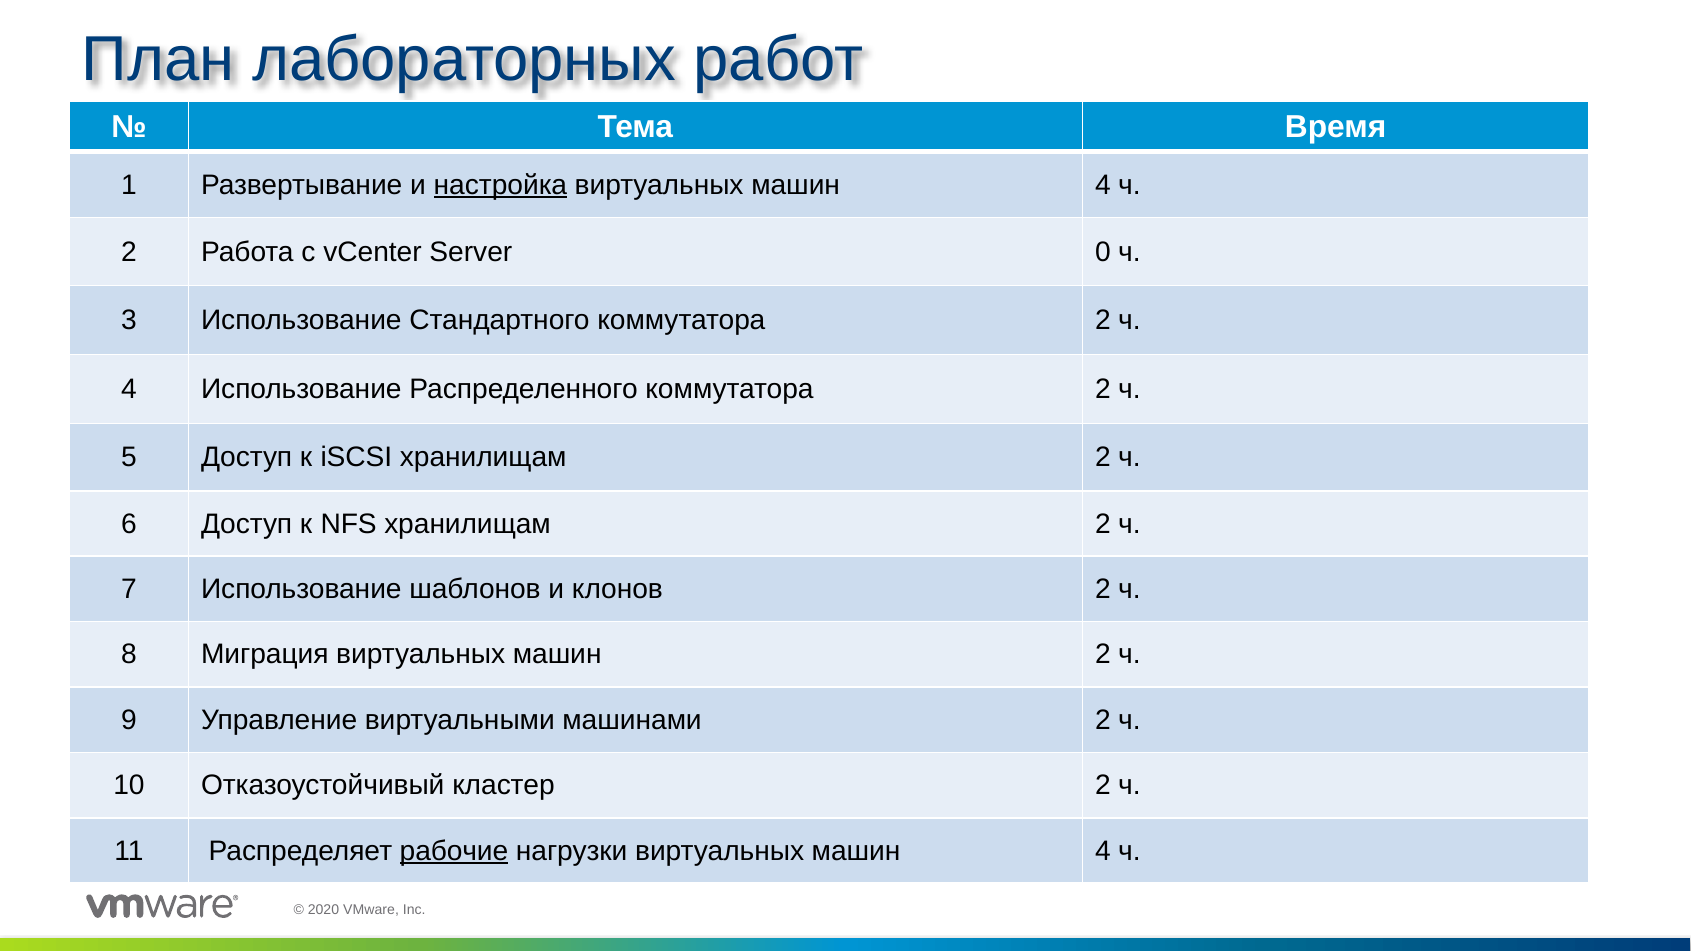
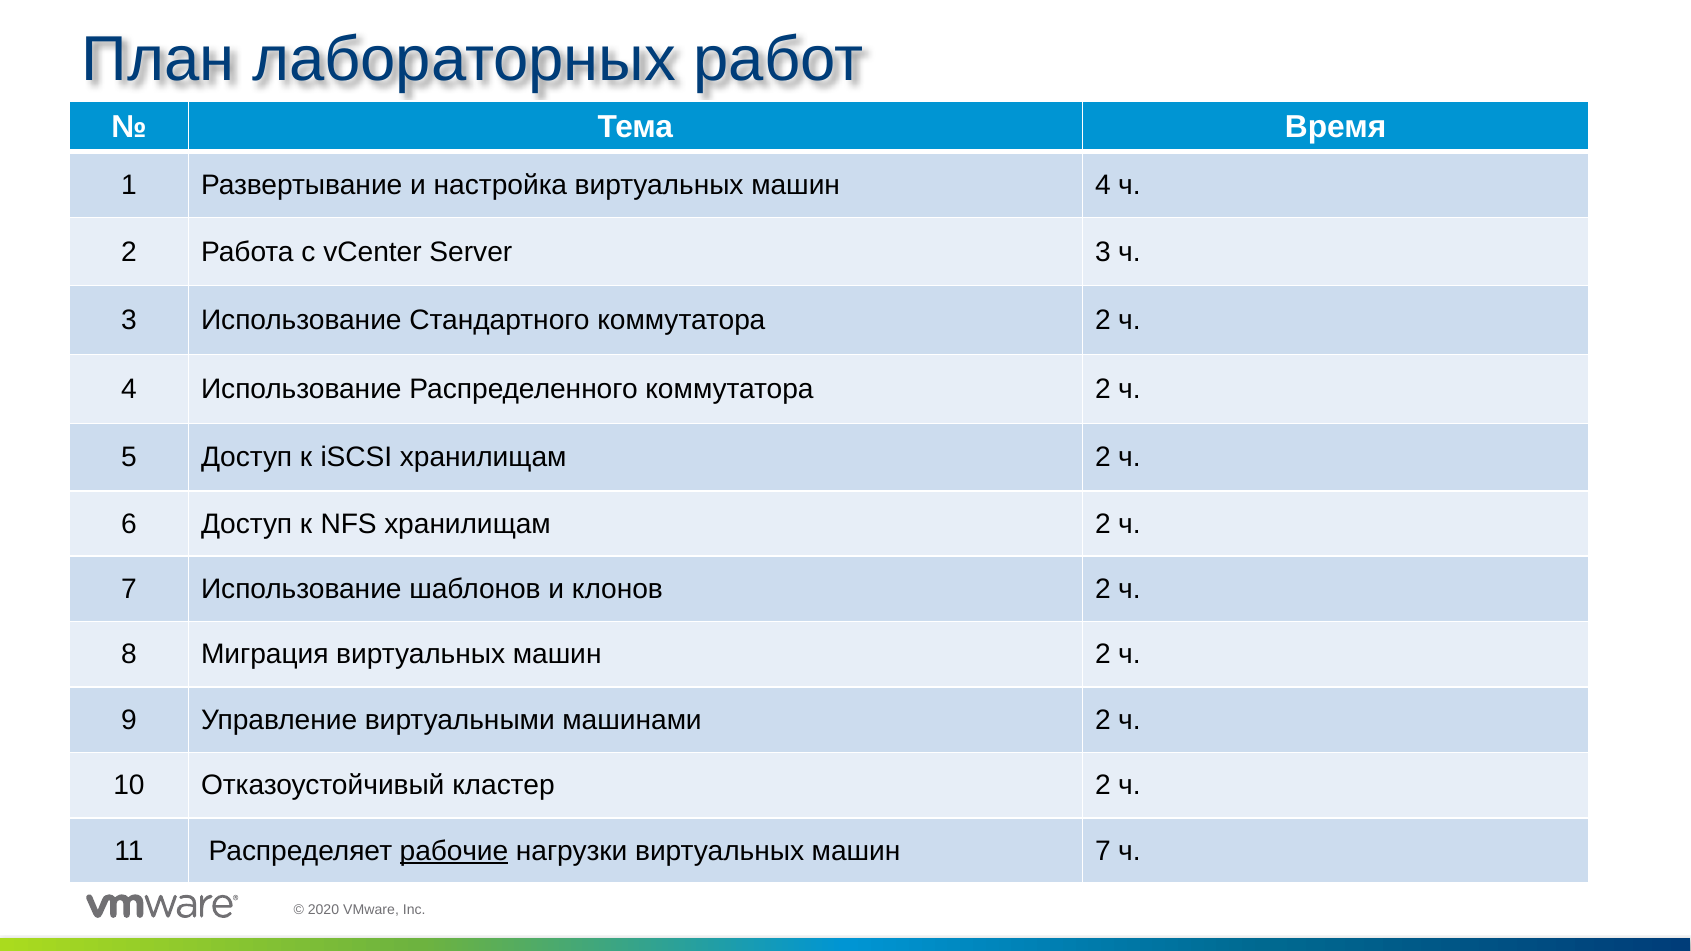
настройка underline: present -> none (500, 185)
Server 0: 0 -> 3 (1103, 252)
нагрузки виртуальных машин 4: 4 -> 7 (1103, 851)
